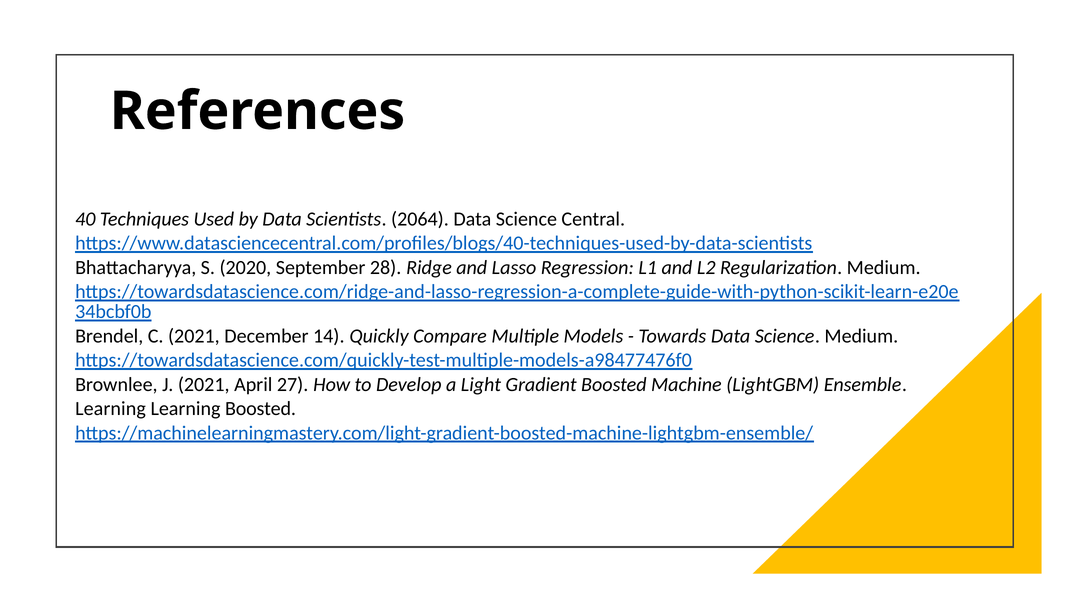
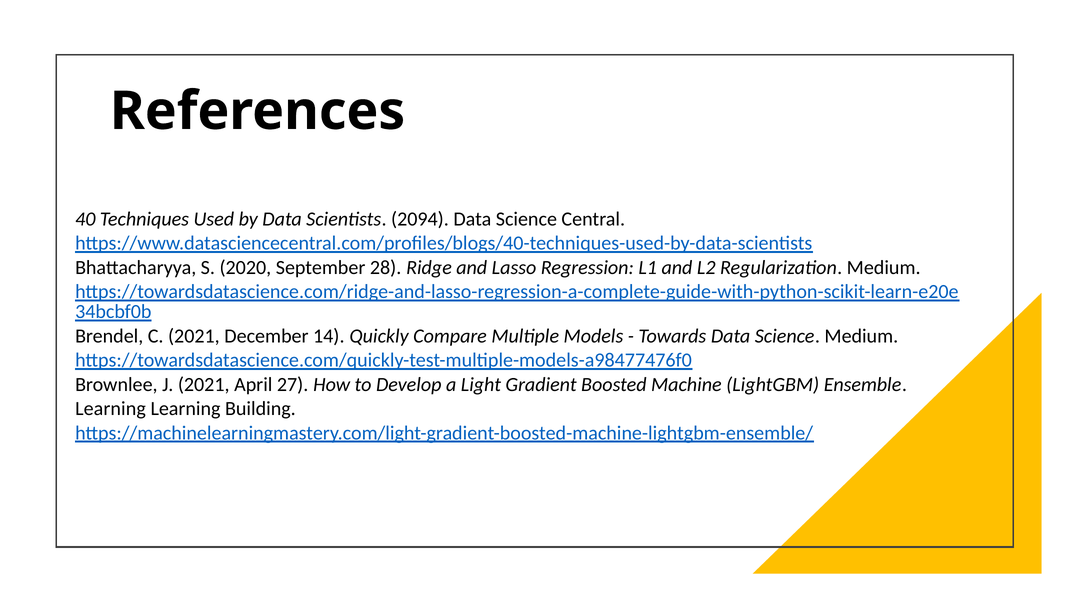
2064: 2064 -> 2094 (420, 219)
Learning Boosted: Boosted -> Building (260, 409)
